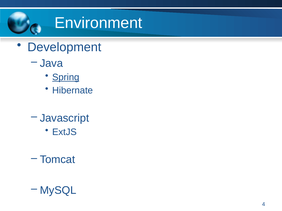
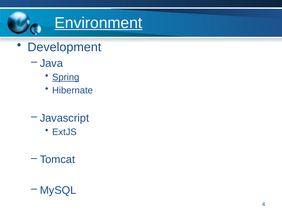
Environment underline: none -> present (98, 23)
